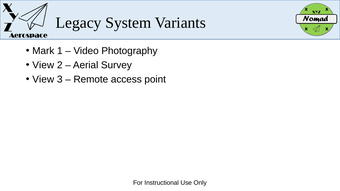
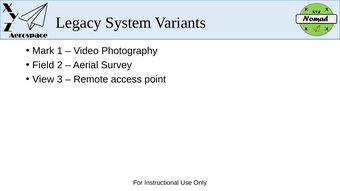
View: View -> Field (43, 65)
